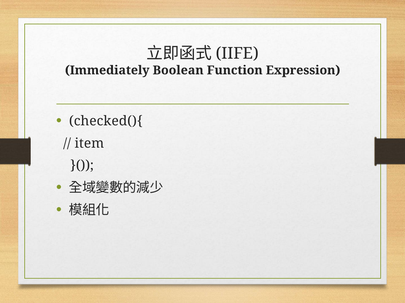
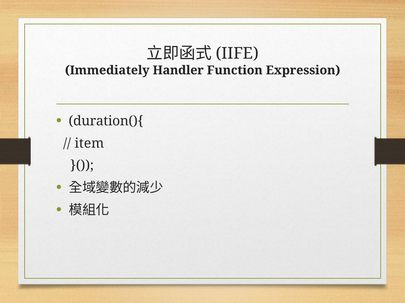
Boolean: Boolean -> Handler (178, 70)
checked(){: checked(){ -> duration(){ (106, 121)
